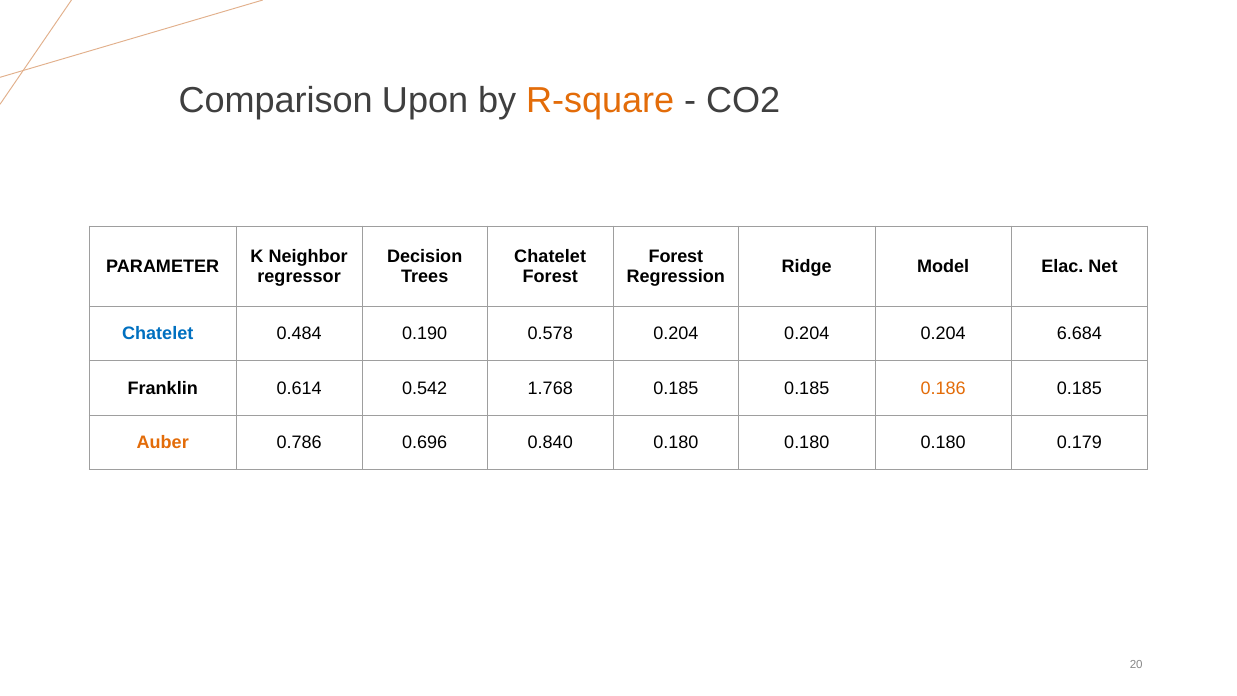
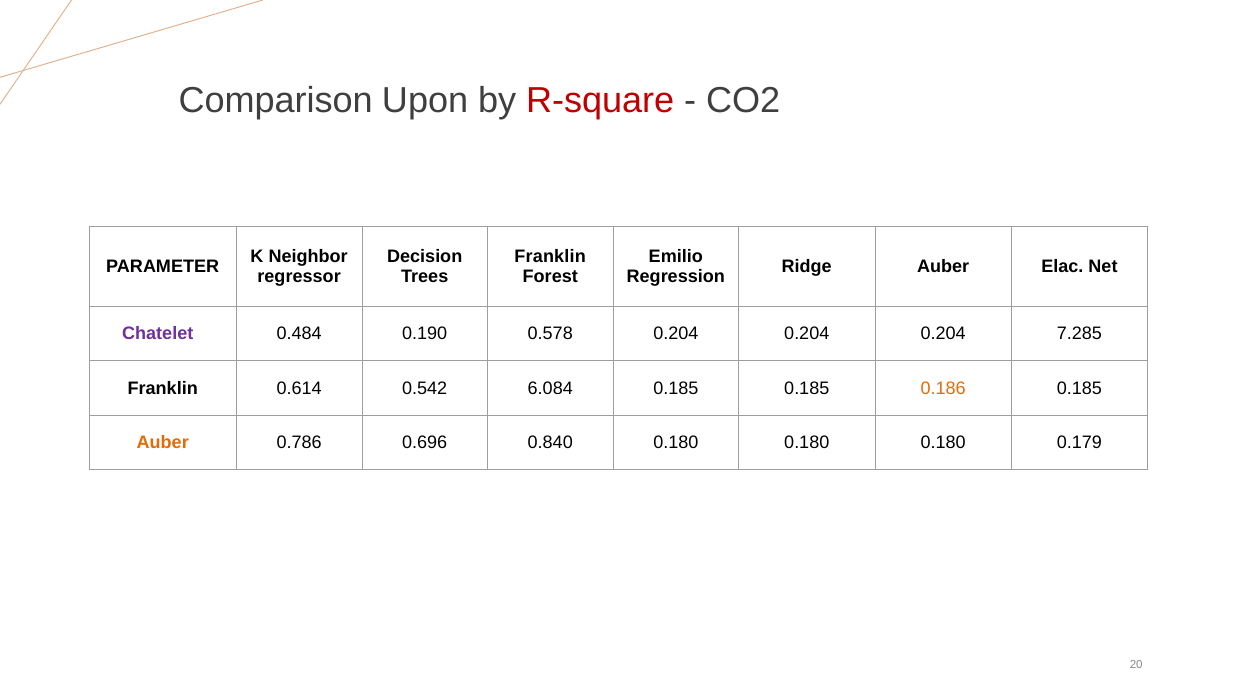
R-square colour: orange -> red (600, 100)
Chatelet: Chatelet -> Franklin (550, 256)
Forest: Forest -> Emilio (676, 256)
Ridge Model: Model -> Auber (943, 266)
Chatelet colour: blue -> purple (158, 333)
6.684: 6.684 -> 7.285 (1079, 333)
1.768: 1.768 -> 6.084 (550, 388)
